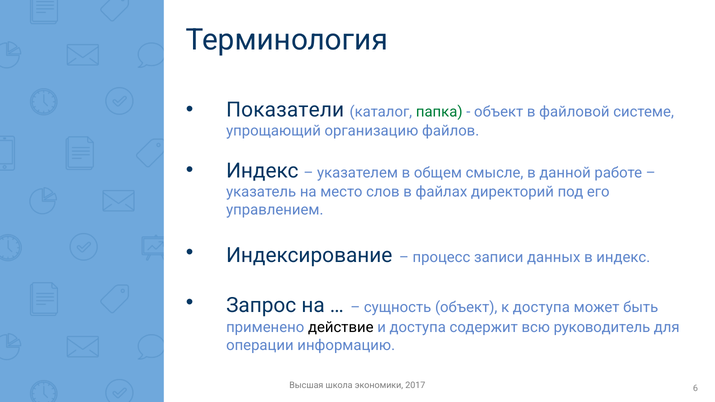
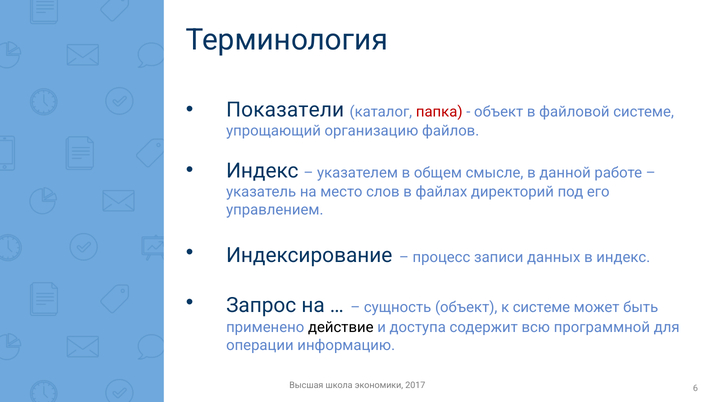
папка colour: green -> red (439, 112)
к доступа: доступа -> системе (541, 307)
руководитель: руководитель -> программной (602, 328)
